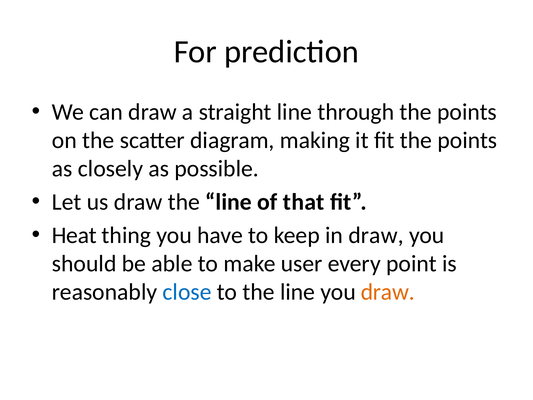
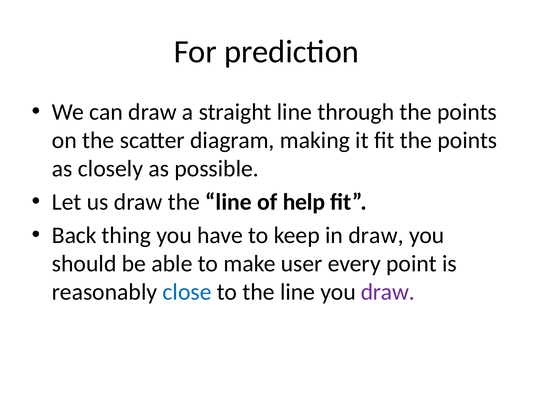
that: that -> help (304, 202)
Heat: Heat -> Back (74, 235)
draw colour: orange -> purple (388, 292)
